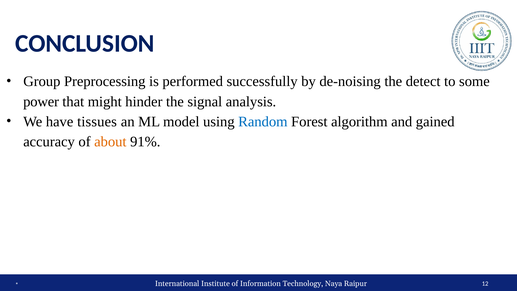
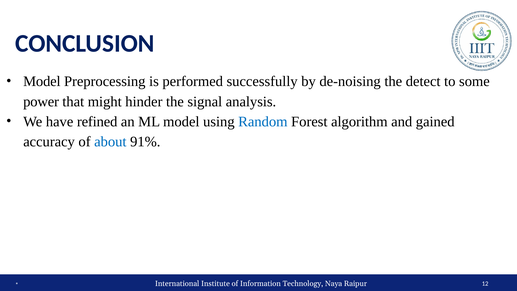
Group: Group -> Model (42, 81)
tissues: tissues -> refined (97, 122)
about colour: orange -> blue (110, 142)
